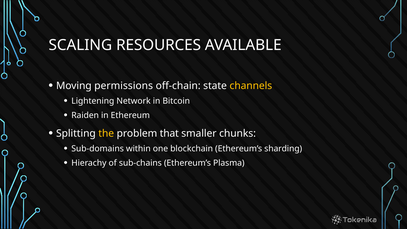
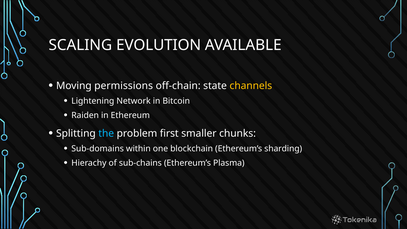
RESOURCES: RESOURCES -> EVOLUTION (159, 45)
the colour: yellow -> light blue (106, 133)
that: that -> first (169, 133)
